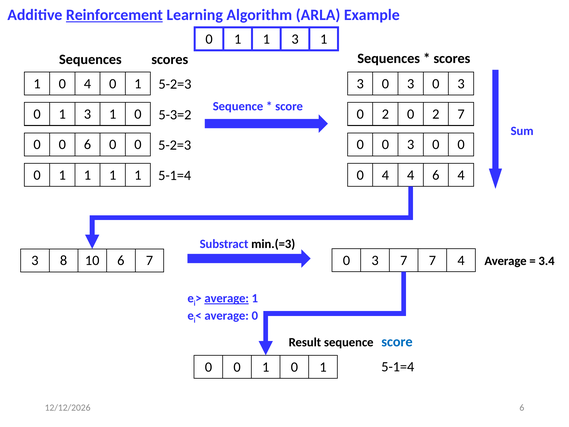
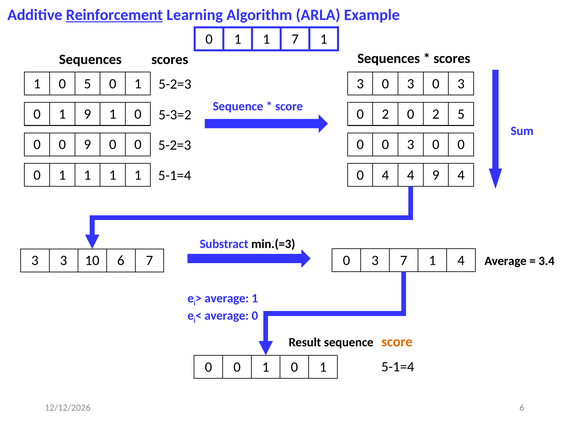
1 1 3: 3 -> 7 (295, 39)
1 0 4: 4 -> 5 (87, 84)
0 1 3: 3 -> 9 (87, 114)
2 7: 7 -> 5 (461, 114)
0 6: 6 -> 9 (87, 144)
4 6: 6 -> 9 (436, 175)
3 7 7: 7 -> 1 (432, 260)
3 8: 8 -> 3 (64, 260)
average underline: present -> none (227, 298)
score colour: blue -> orange (397, 341)
